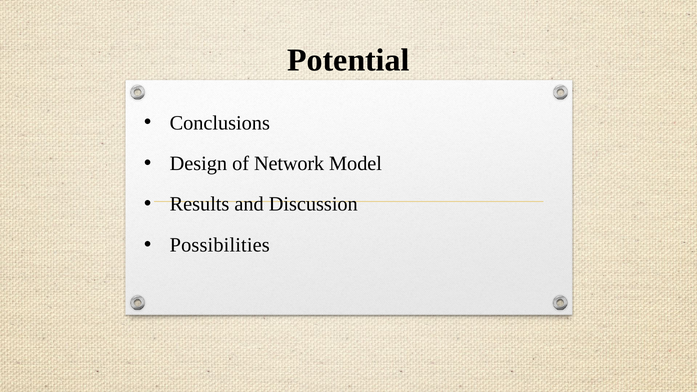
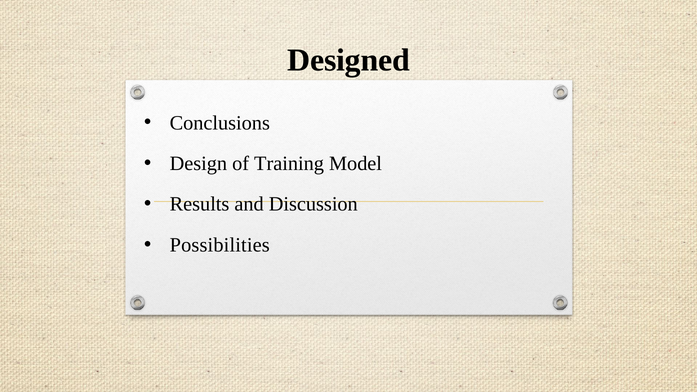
Potential: Potential -> Designed (349, 60)
Network: Network -> Training (289, 164)
